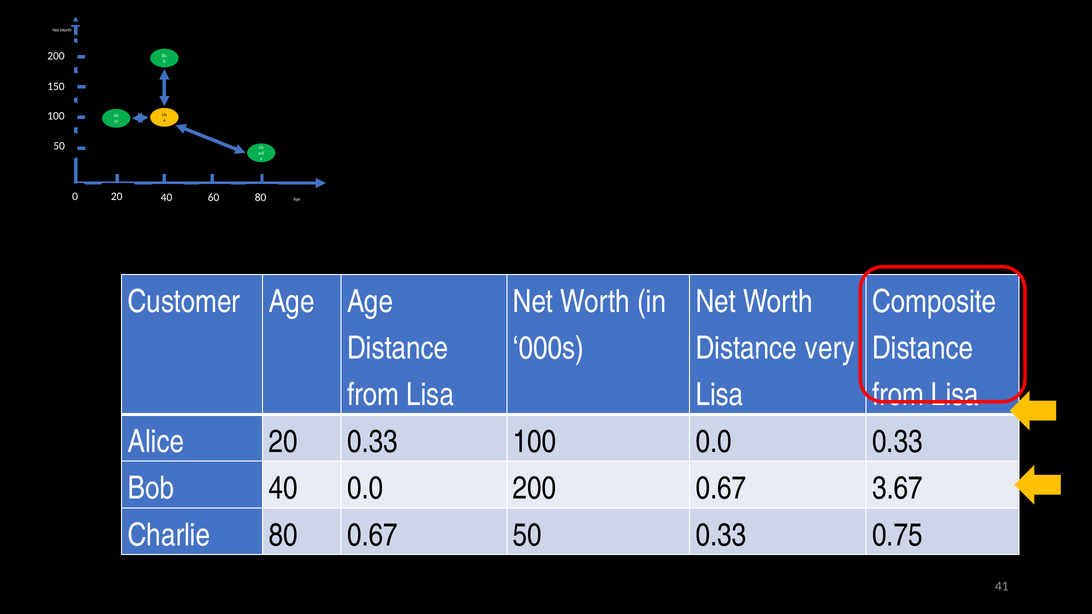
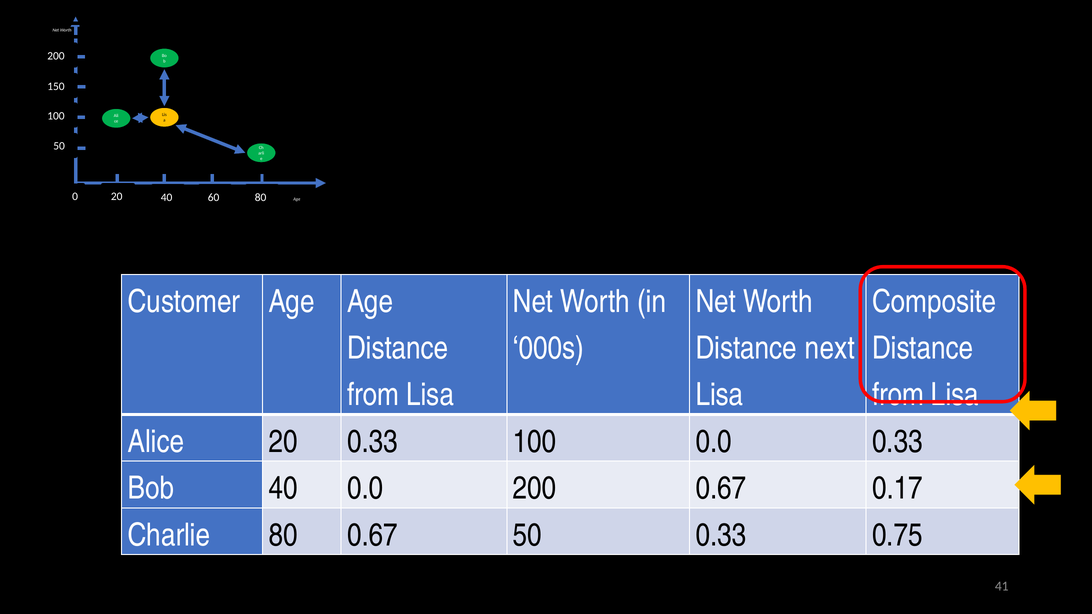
very: very -> next (830, 348)
3.67: 3.67 -> 0.17 (897, 489)
